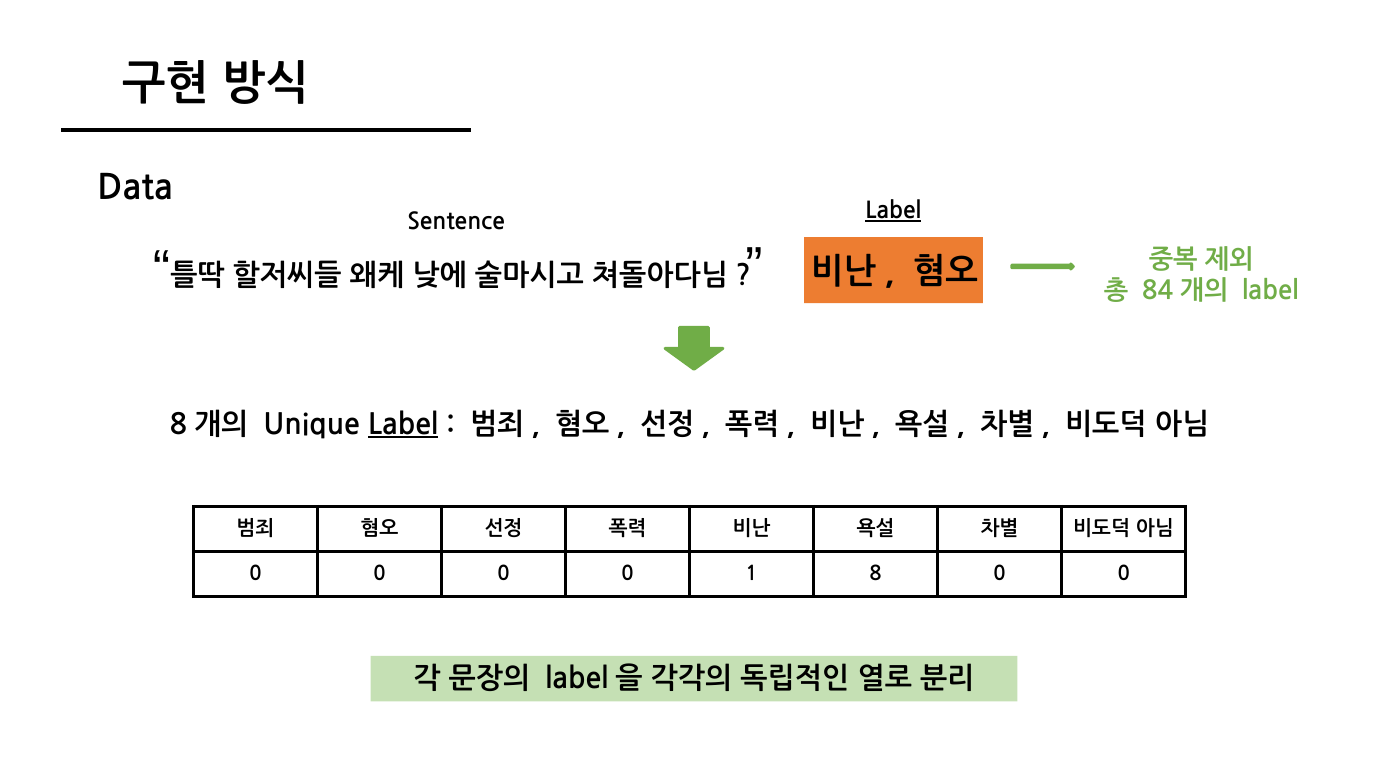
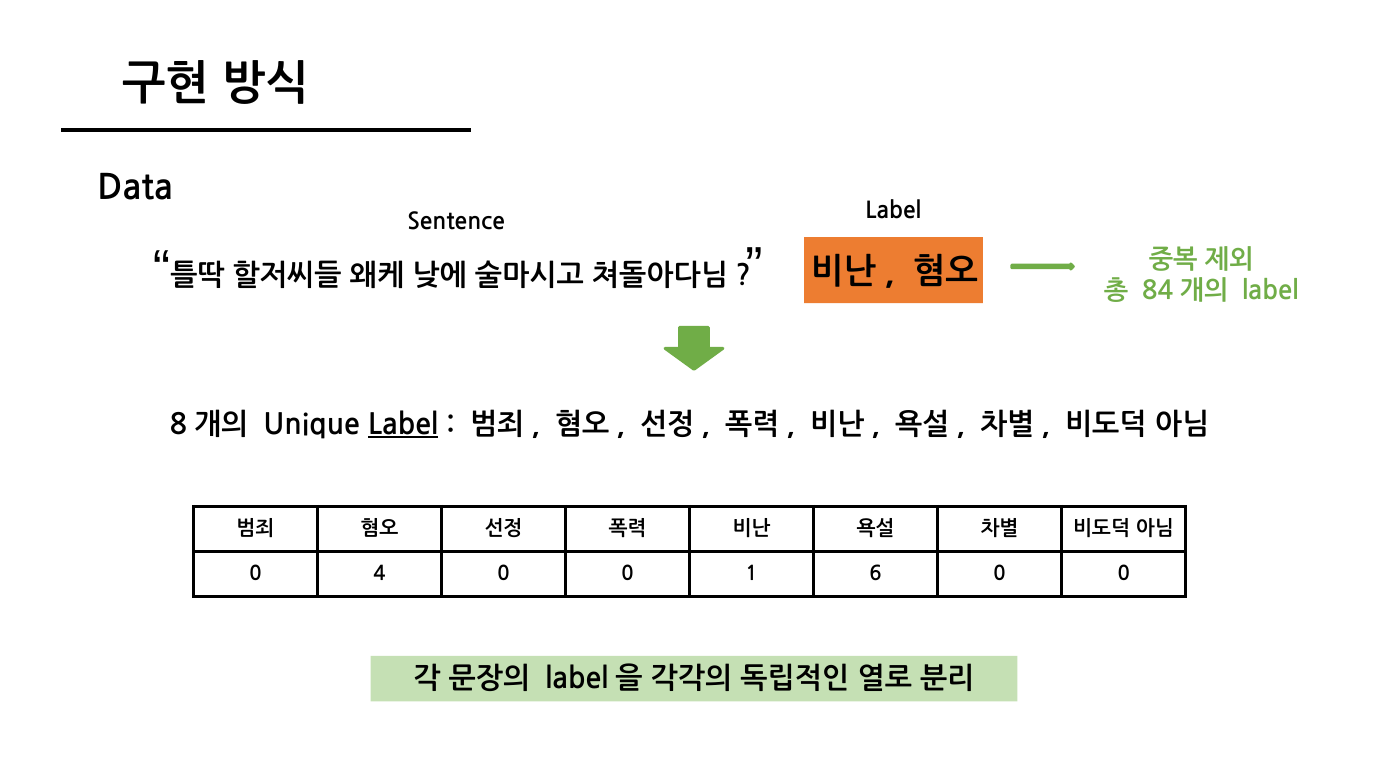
Label underline: present -> none (893, 211)
0: 0 -> 4 (380, 575)
8: 8 -> 6 (876, 575)
